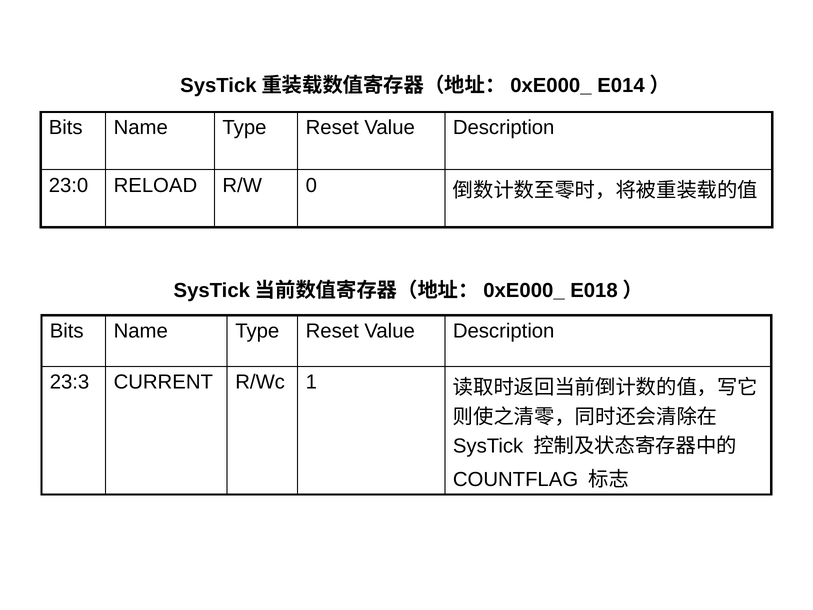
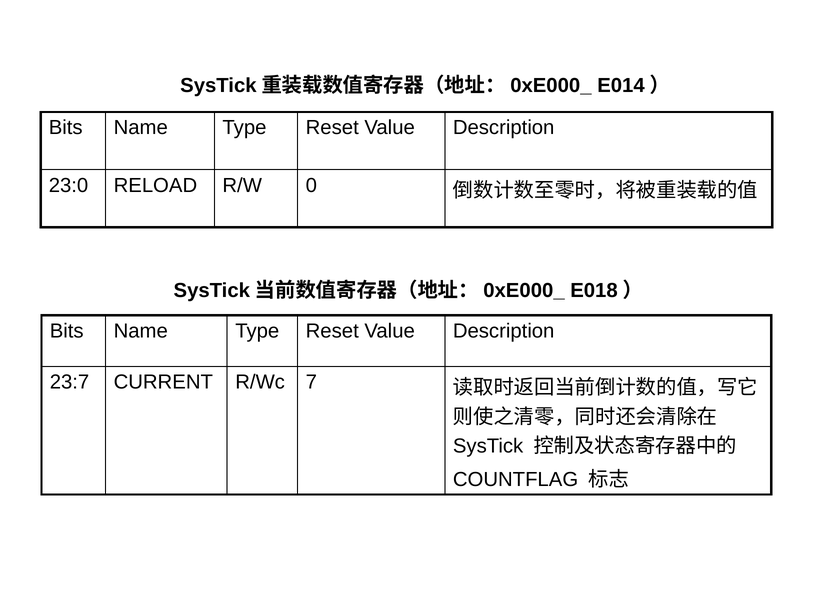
23:3: 23:3 -> 23:7 (70, 382)
1: 1 -> 7 (311, 382)
